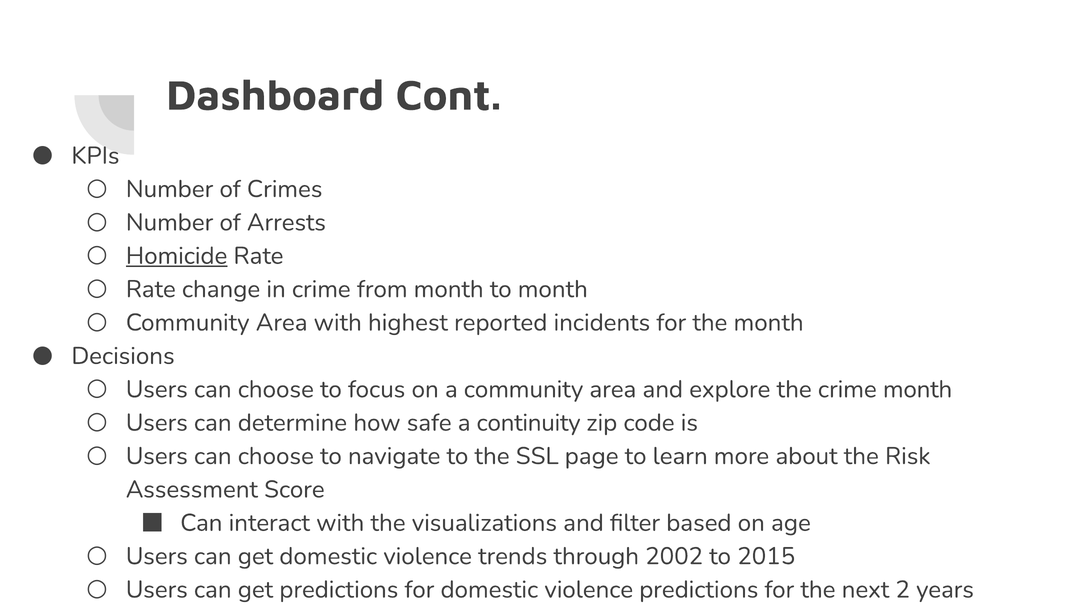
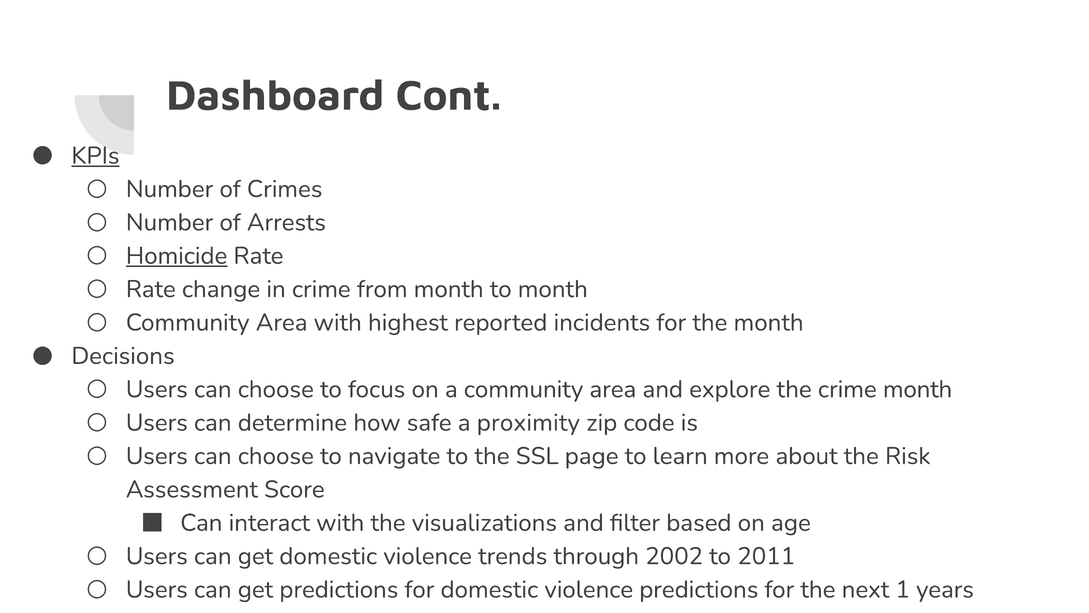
KPIs underline: none -> present (95, 156)
continuity: continuity -> proximity (528, 422)
2015: 2015 -> 2011 (766, 556)
2: 2 -> 1 (903, 589)
